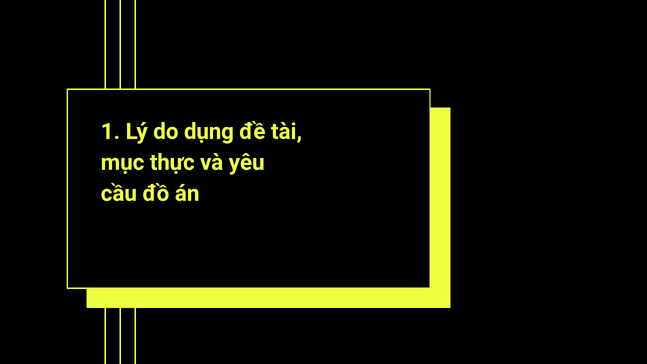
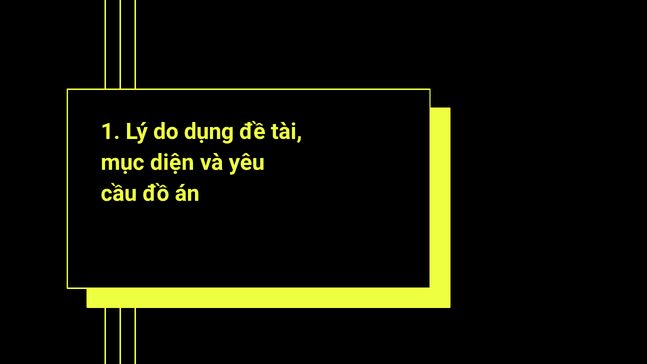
thực: thực -> diện (172, 162)
